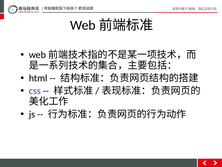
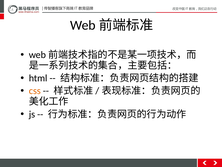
css colour: purple -> orange (35, 91)
